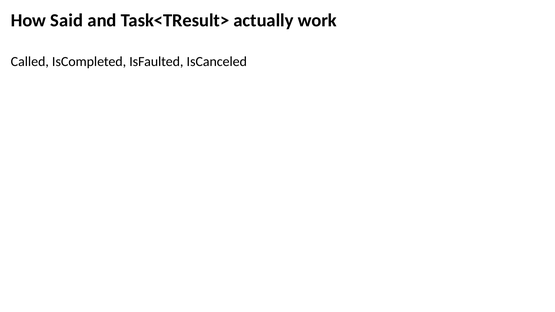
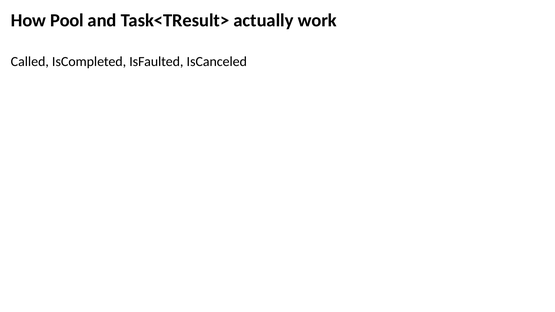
Said: Said -> Pool (67, 20)
